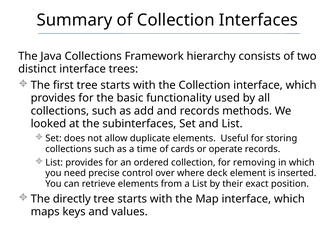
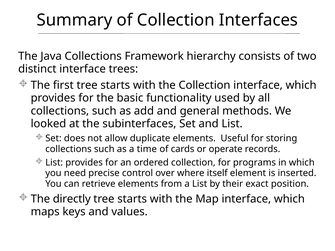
and records: records -> general (200, 111)
removing: removing -> programs (254, 163)
deck: deck -> itself (217, 173)
